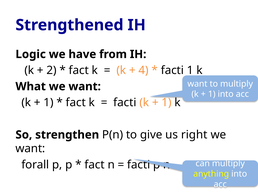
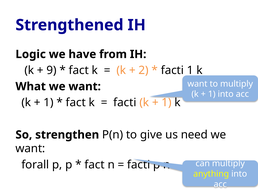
2: 2 -> 9 (51, 70)
4: 4 -> 2 (144, 70)
right: right -> need (194, 134)
